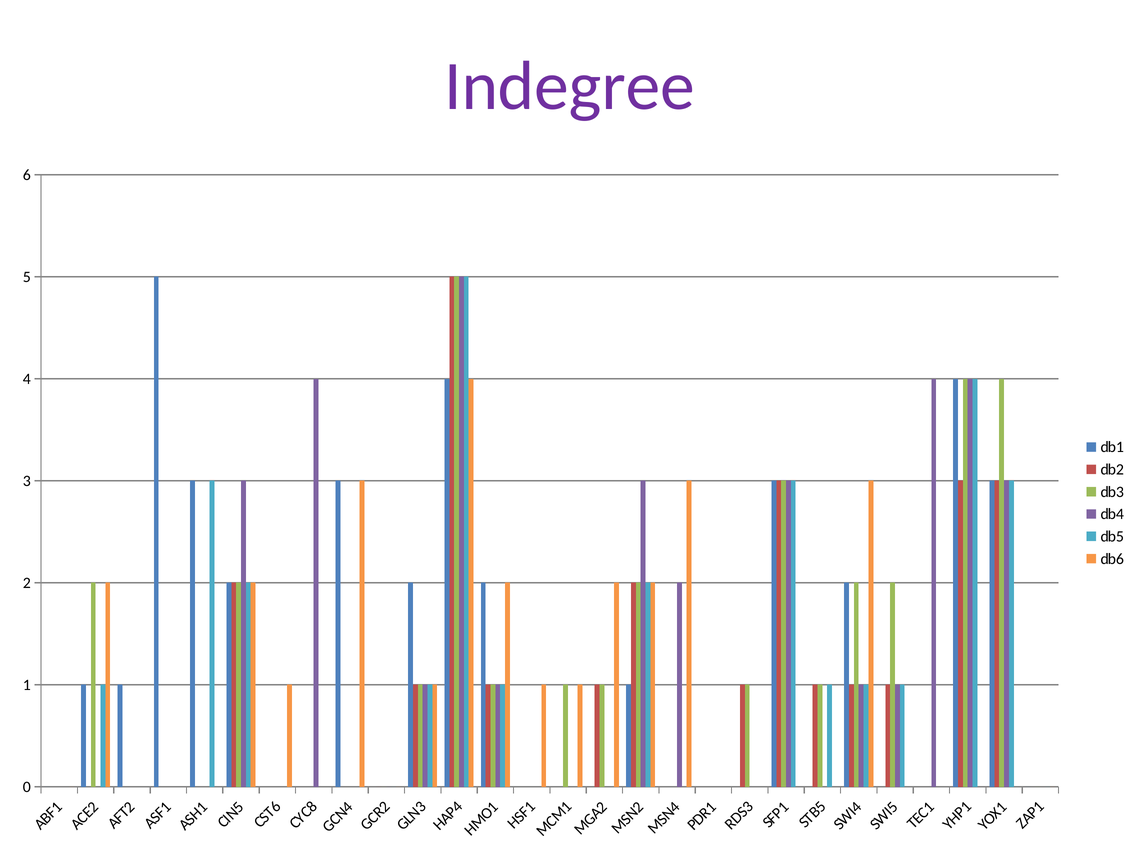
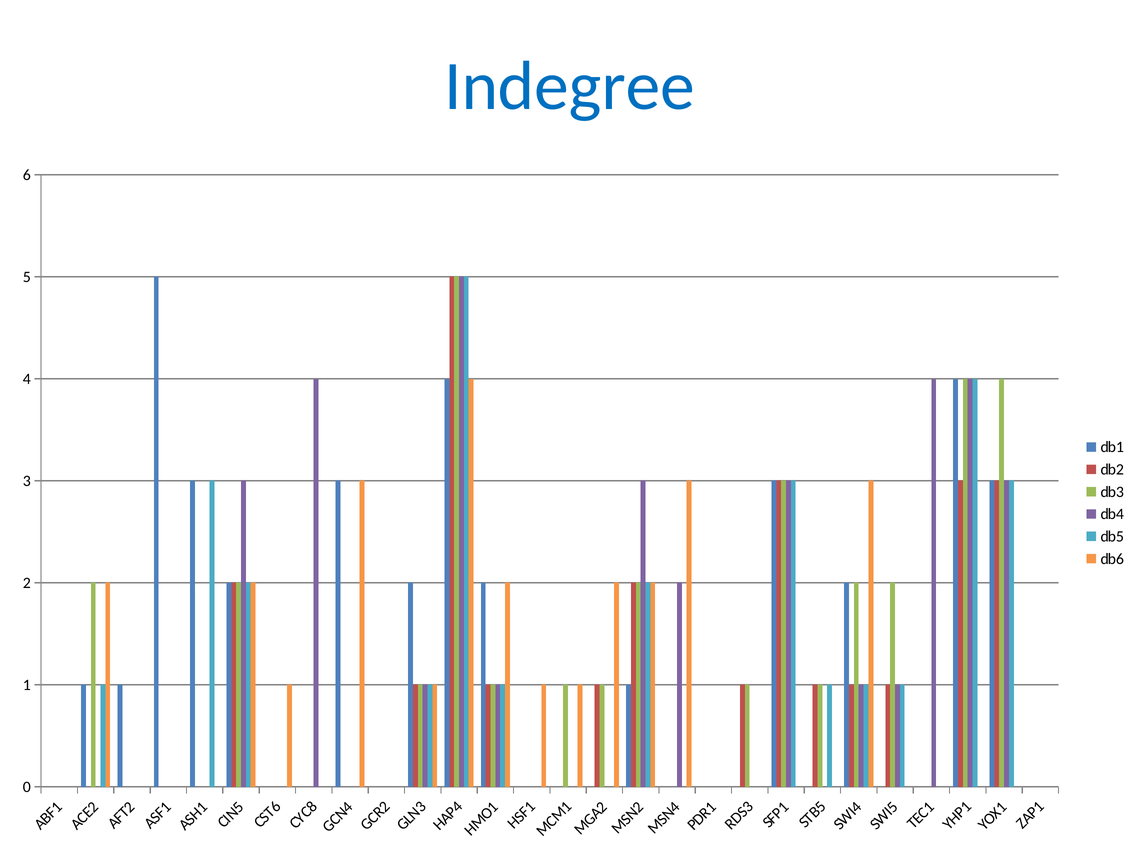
Indegree colour: purple -> blue (569, 87)
